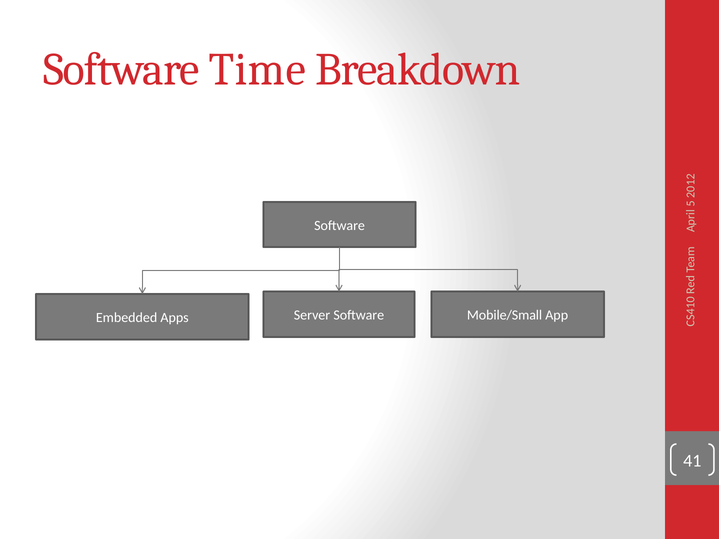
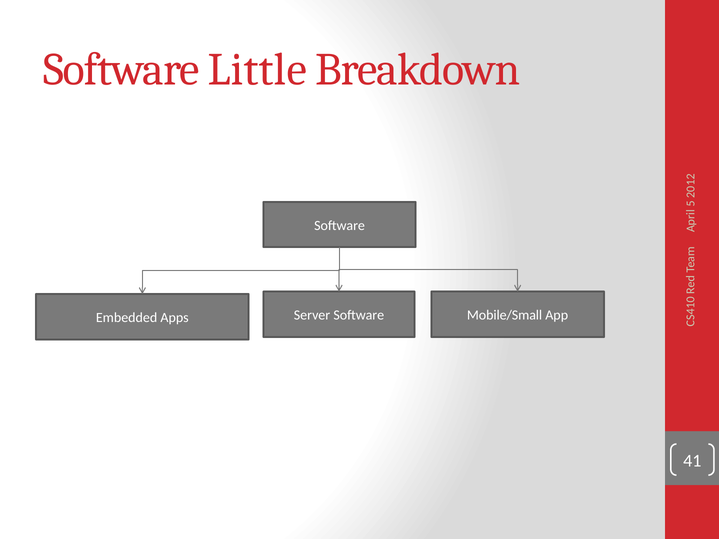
Time: Time -> Little (257, 70)
